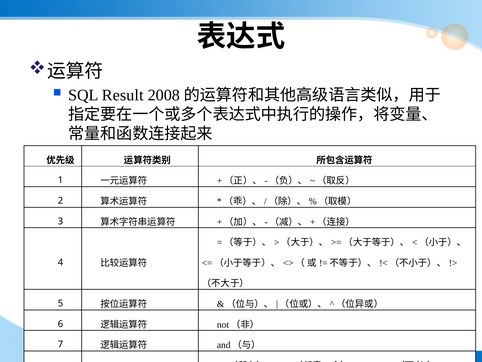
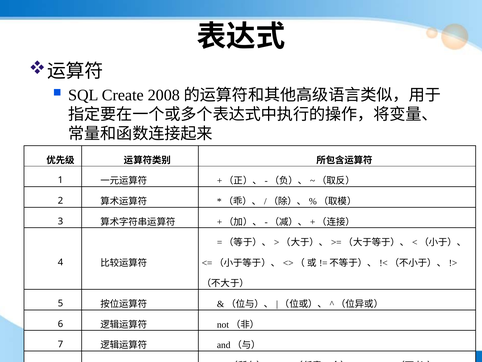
Result: Result -> Create (123, 95)
